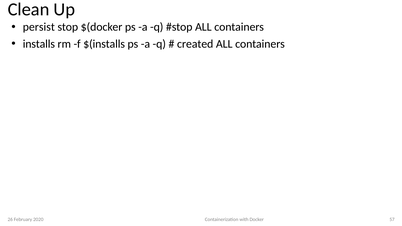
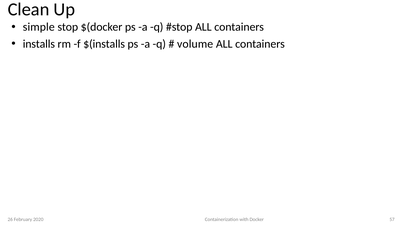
persist: persist -> simple (39, 27)
created: created -> volume (195, 44)
